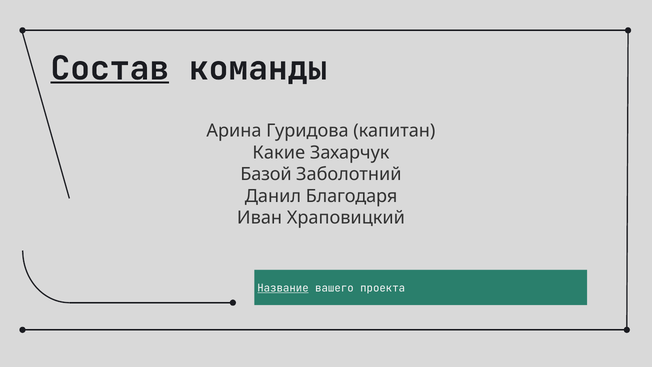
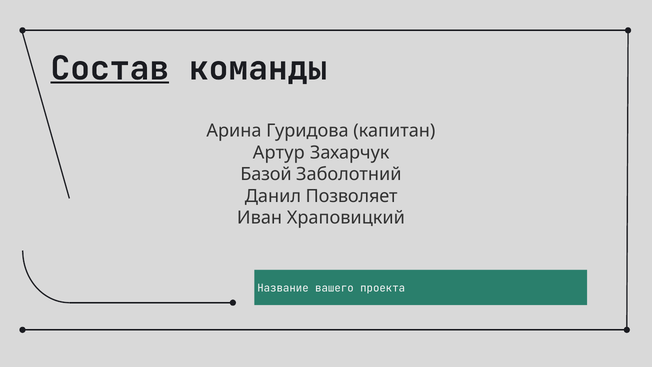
Какие: Какие -> Артур (279, 152)
Благодаря: Благодаря -> Позволяет (352, 196)
Название underline: present -> none (283, 288)
